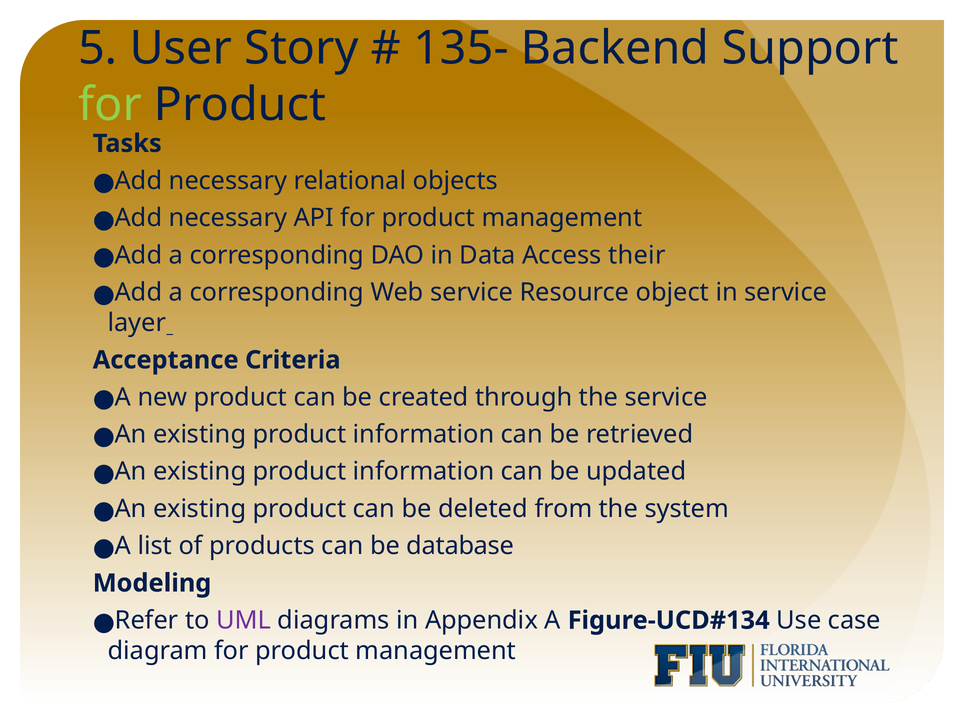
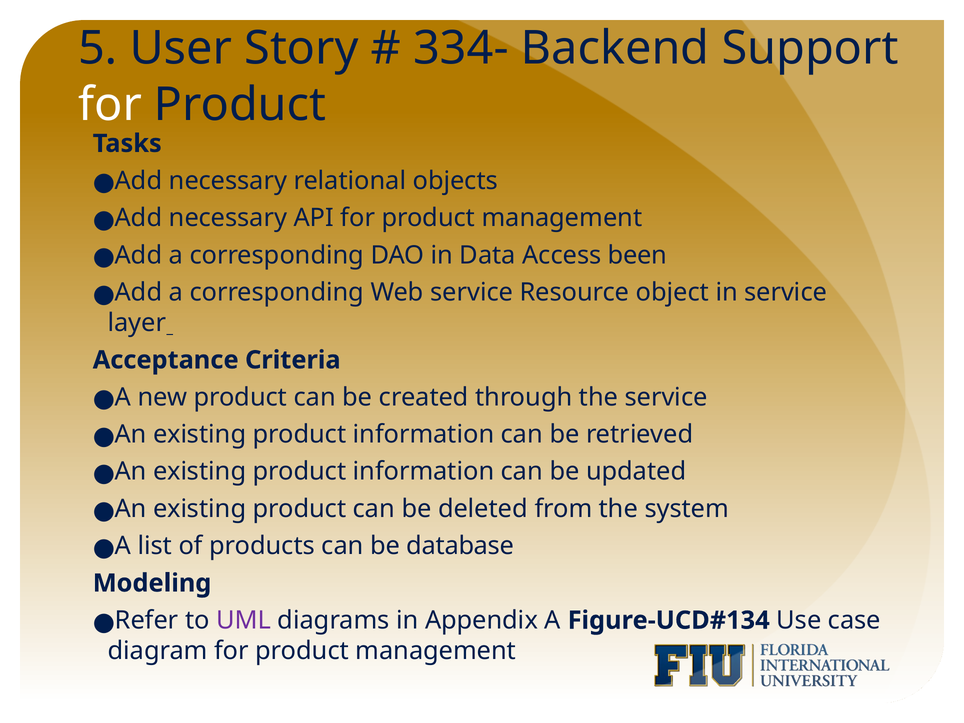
135-: 135- -> 334- (461, 48)
for colour: light green -> white (110, 105)
their: their -> been (637, 255)
